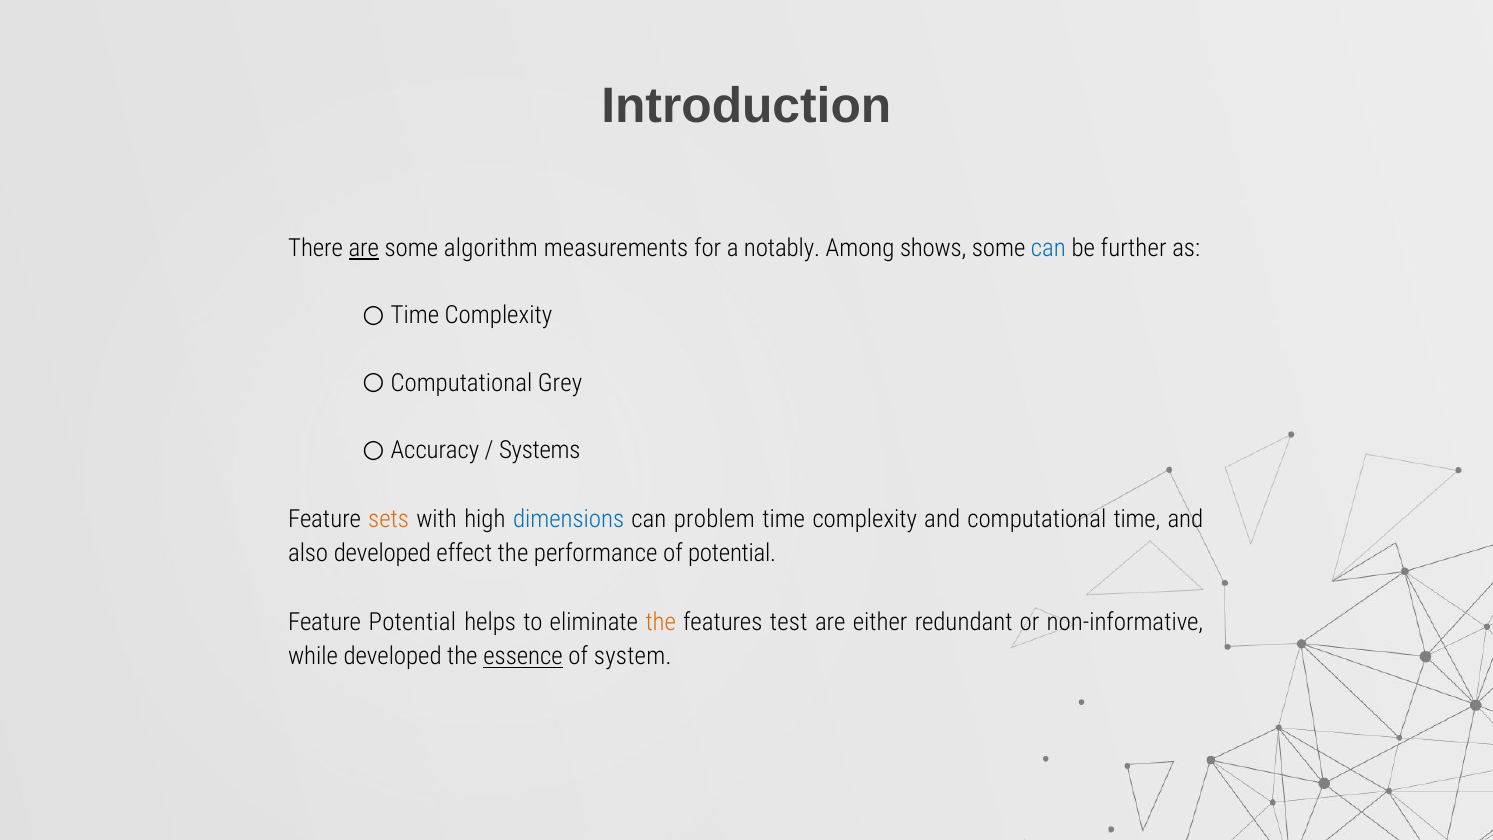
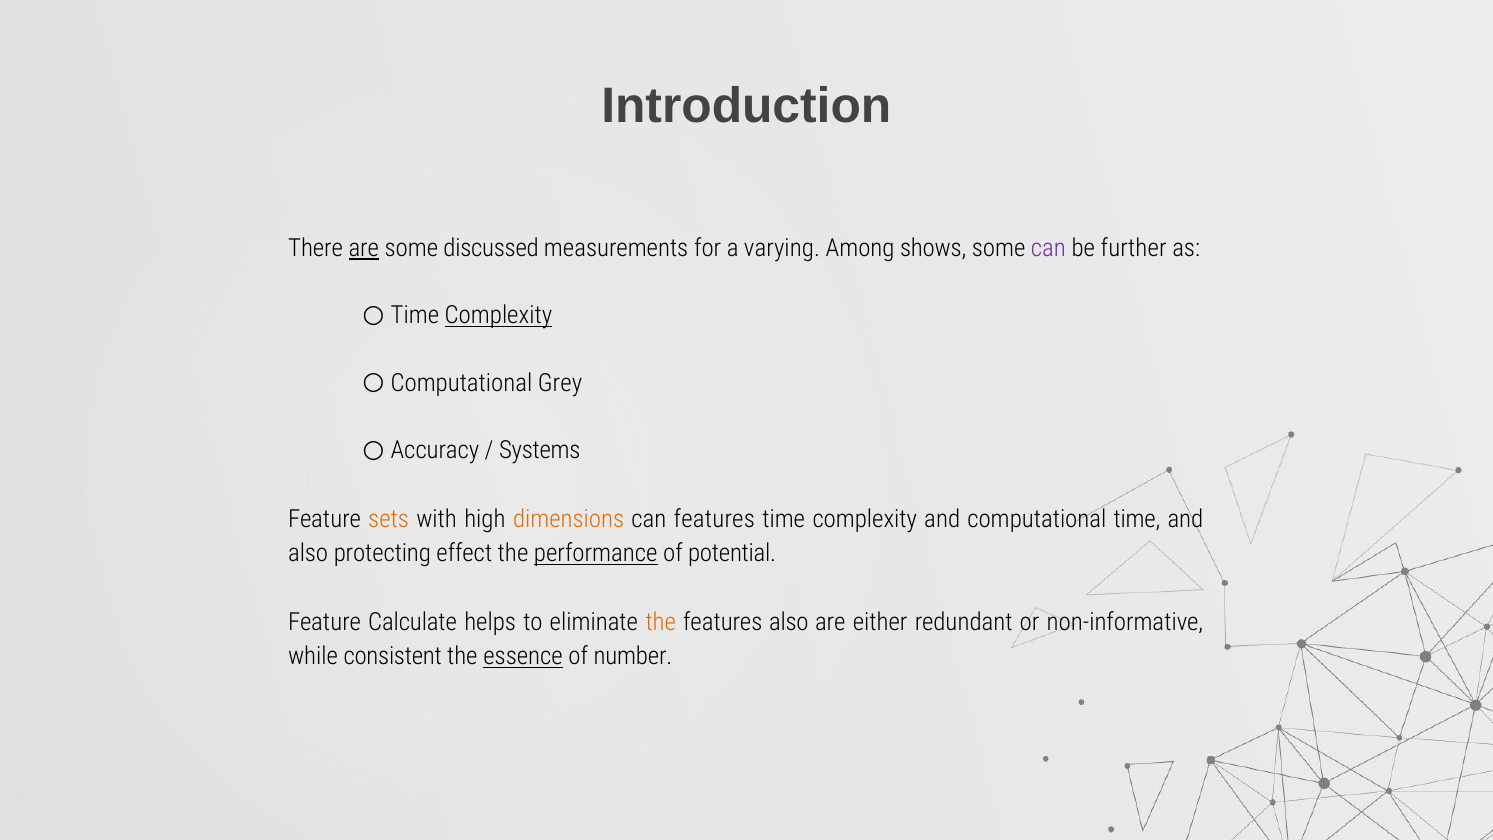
algorithm: algorithm -> discussed (491, 248)
notably: notably -> varying (782, 248)
can colour: blue -> purple (1048, 248)
Complexity underline: none -> present (498, 316)
dimensions colour: blue -> orange (569, 519)
can problem: problem -> features (714, 519)
also developed: developed -> protecting (382, 554)
performance underline: none -> present (596, 554)
Feature Potential: Potential -> Calculate (413, 622)
features test: test -> also (789, 622)
while developed: developed -> consistent (393, 657)
system: system -> number (633, 657)
